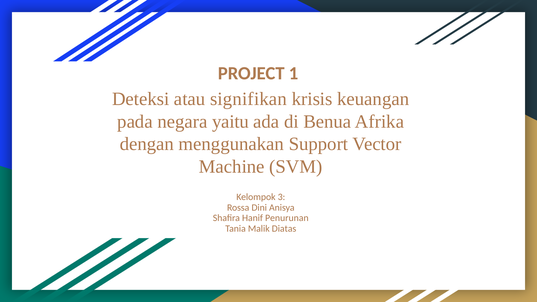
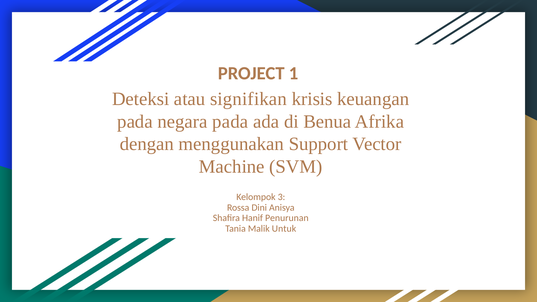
negara yaitu: yaitu -> pada (230, 122)
Diatas: Diatas -> Untuk (284, 229)
